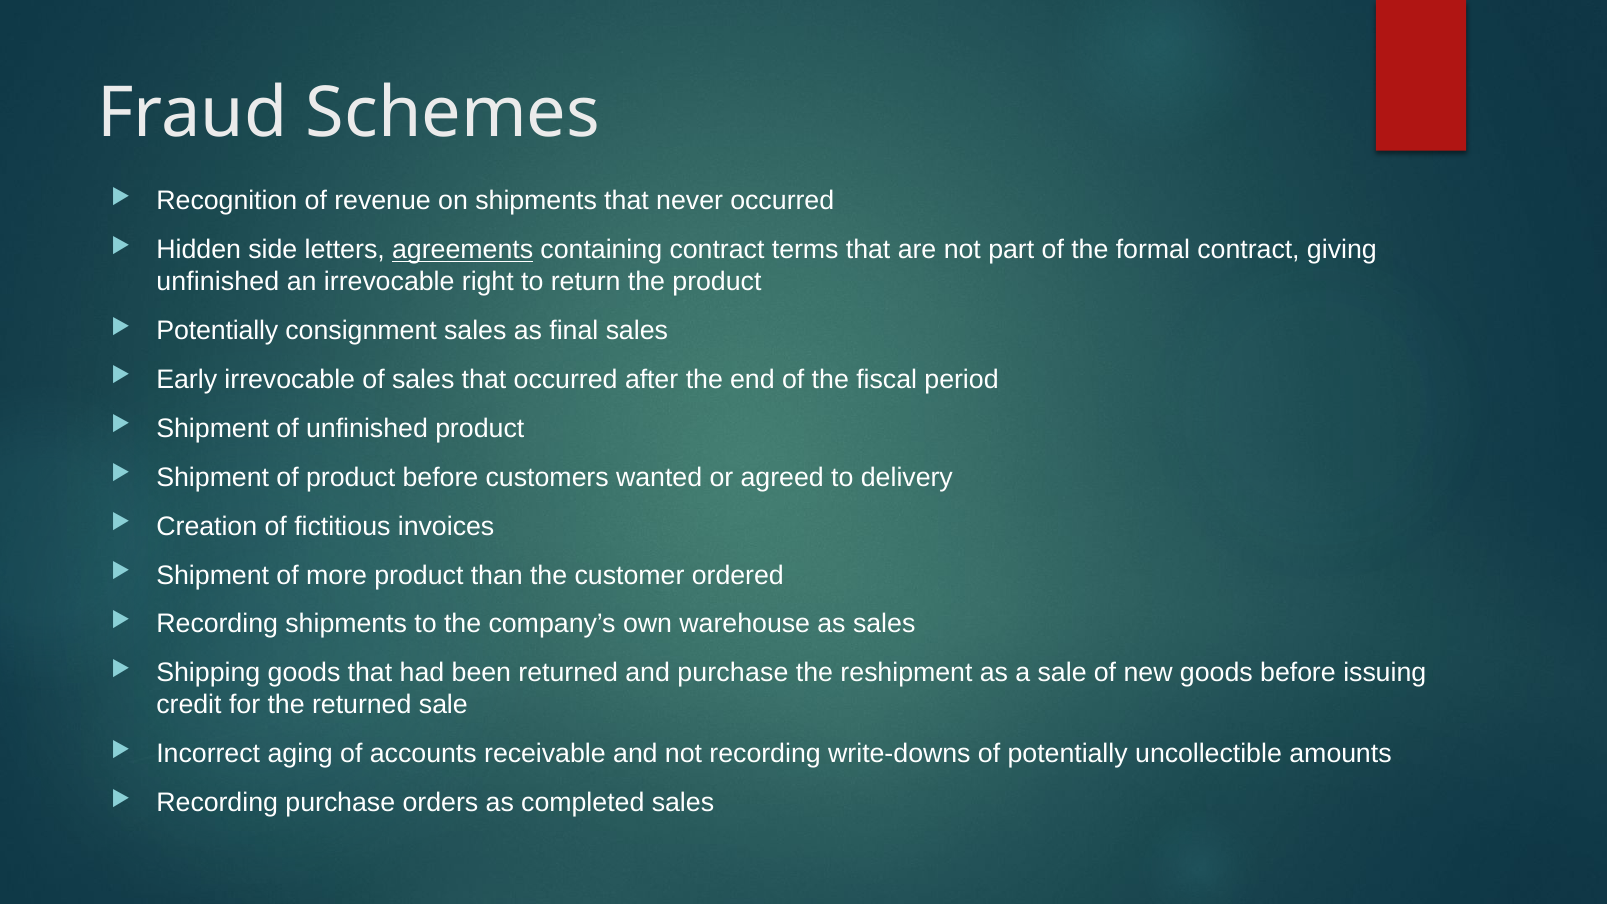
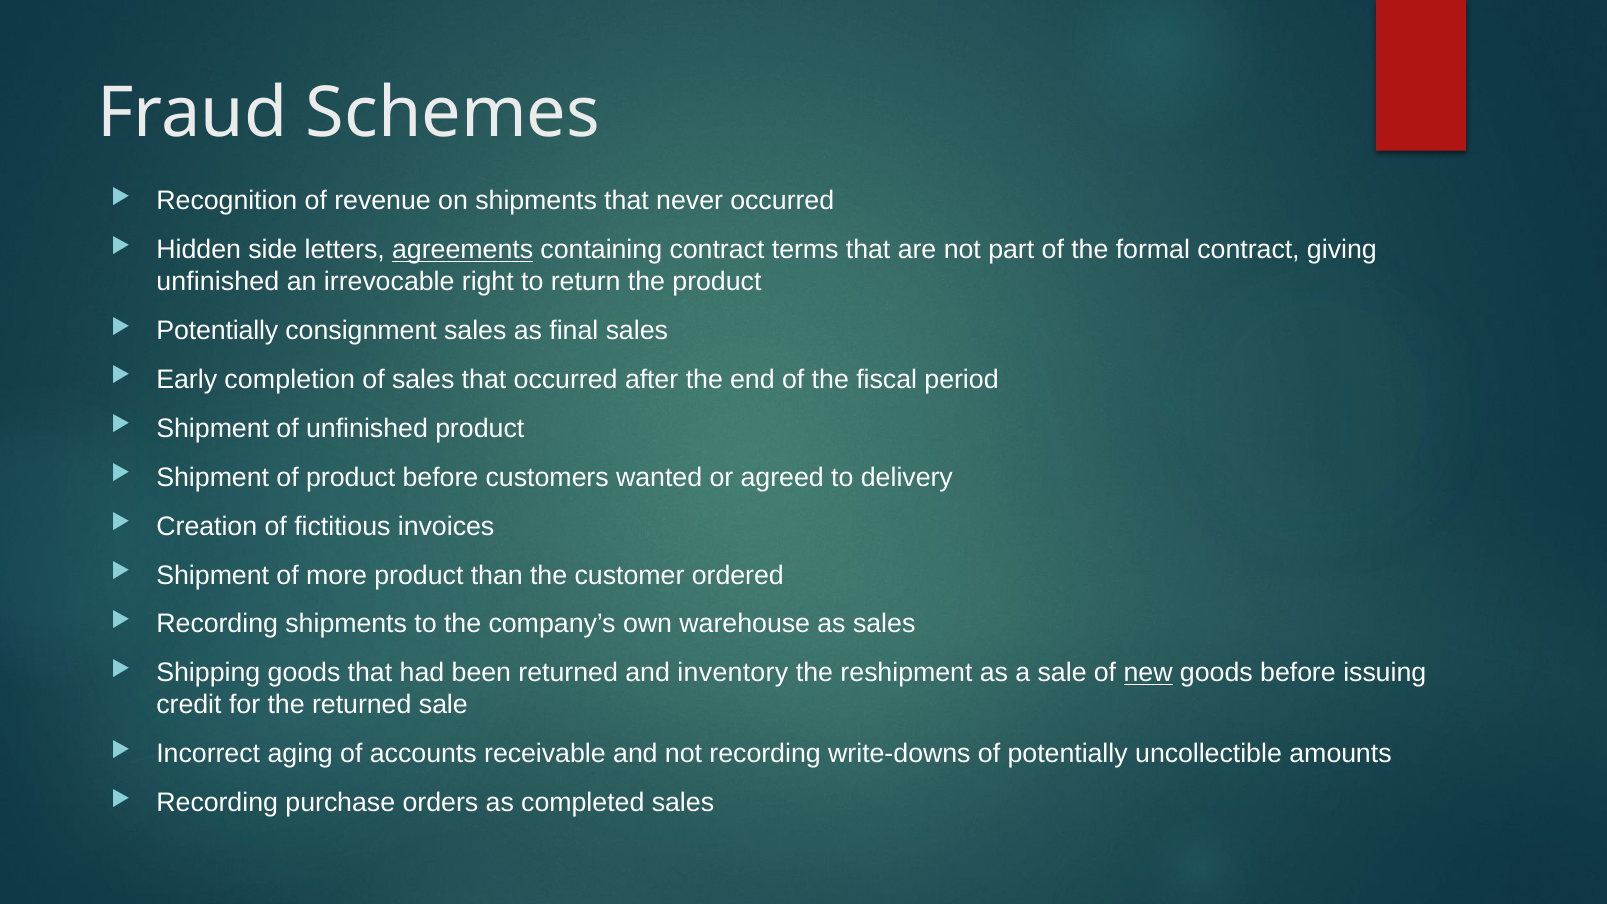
Early irrevocable: irrevocable -> completion (290, 380)
and purchase: purchase -> inventory (733, 673)
new underline: none -> present (1148, 673)
